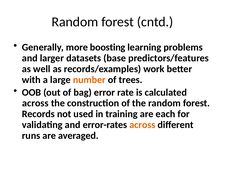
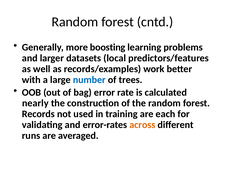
base: base -> local (115, 58)
number colour: orange -> blue (89, 80)
across: across -> nearly (35, 103)
